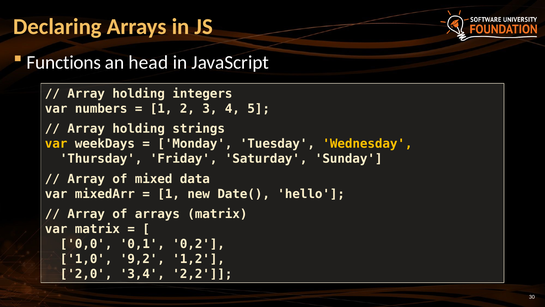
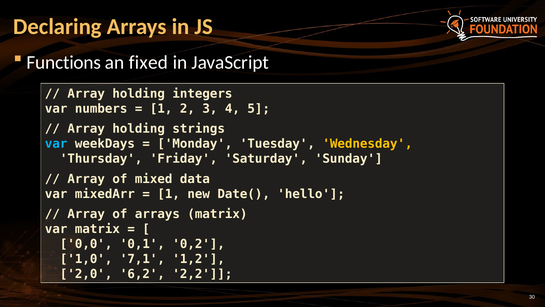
head: head -> fixed (148, 62)
var colour: yellow -> light blue (56, 144)
9,2: 9,2 -> 7,1 (142, 259)
3,4: 3,4 -> 6,2 (142, 274)
